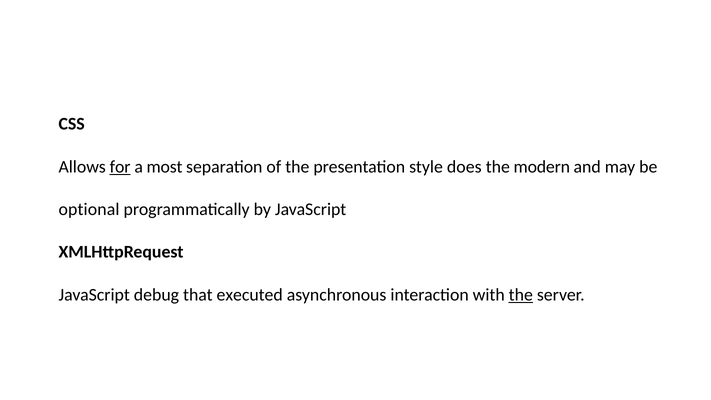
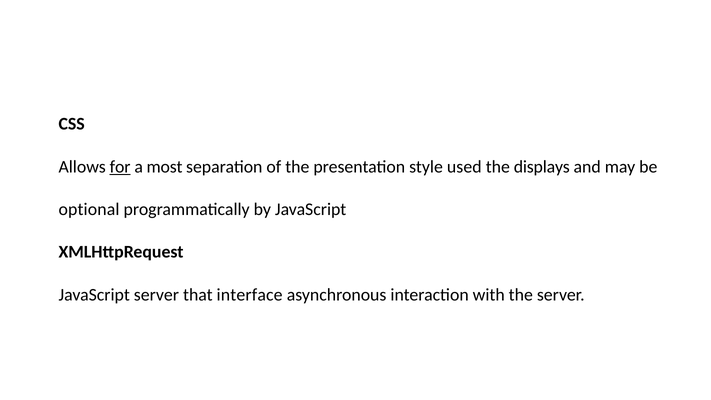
does: does -> used (464, 167)
modern: modern -> displays (542, 167)
JavaScript debug: debug -> server (156, 295)
executed: executed -> interface (250, 295)
the underline: present -> none (521, 295)
